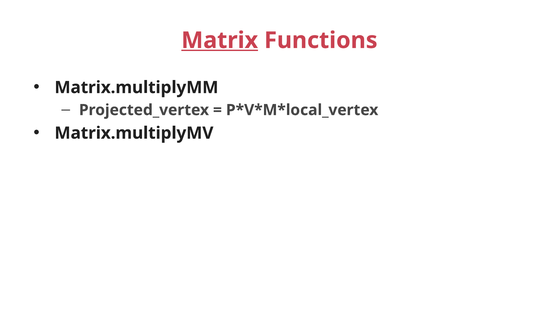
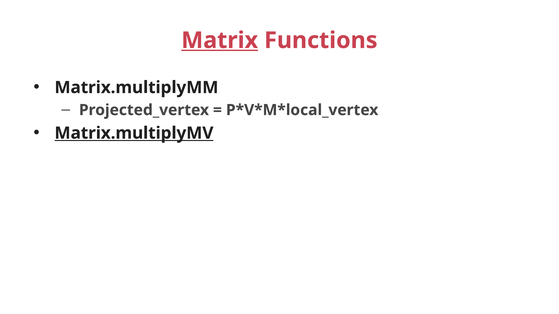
Matrix.multiplyMV underline: none -> present (134, 133)
